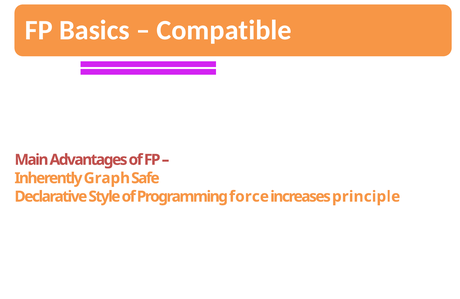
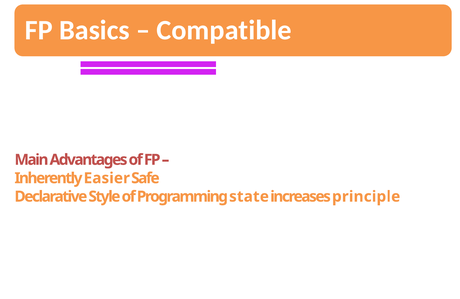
Graph: Graph -> Easier (107, 178)
force: force -> state (249, 197)
